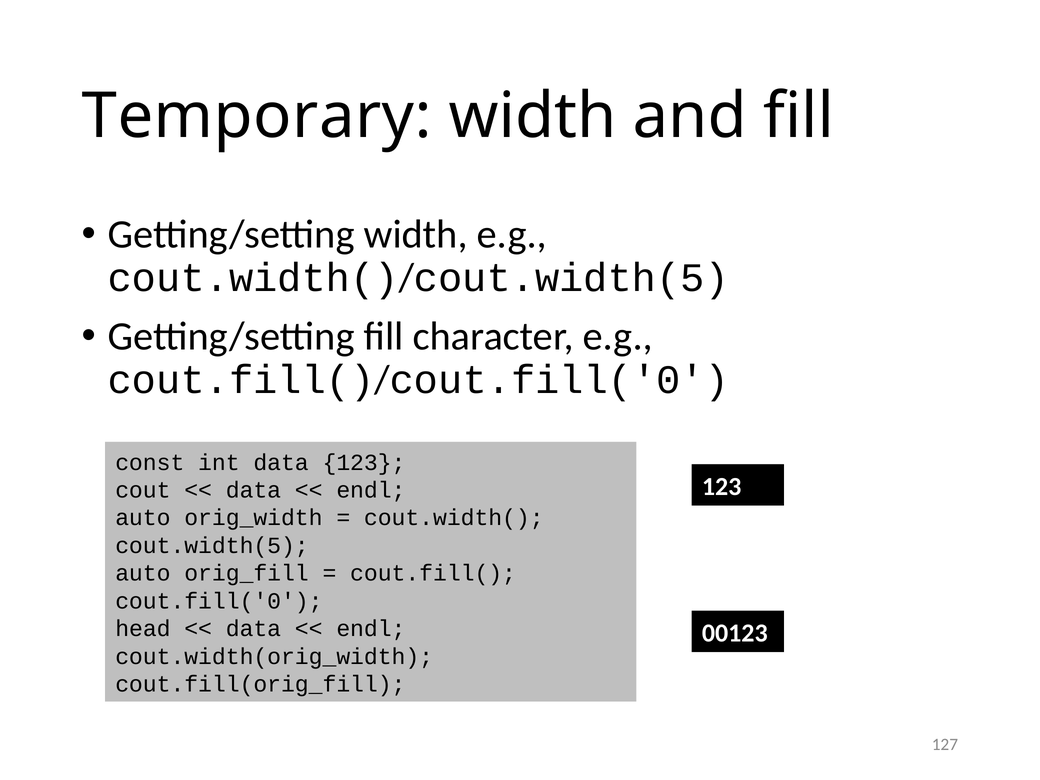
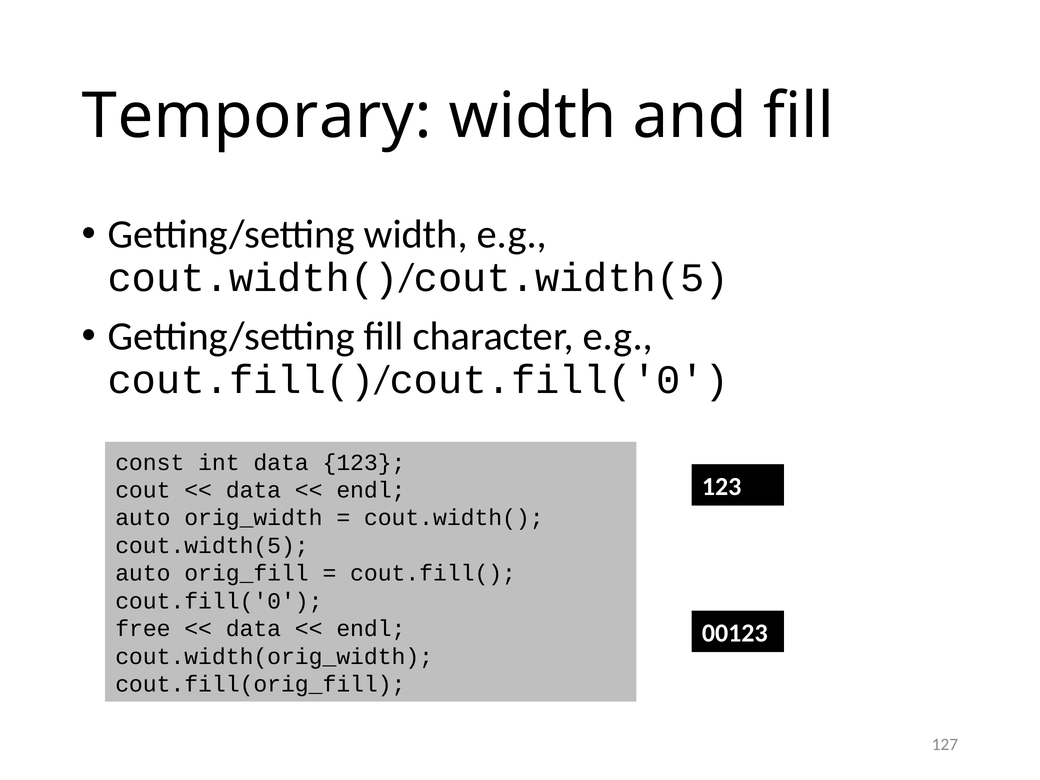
head: head -> free (143, 629)
